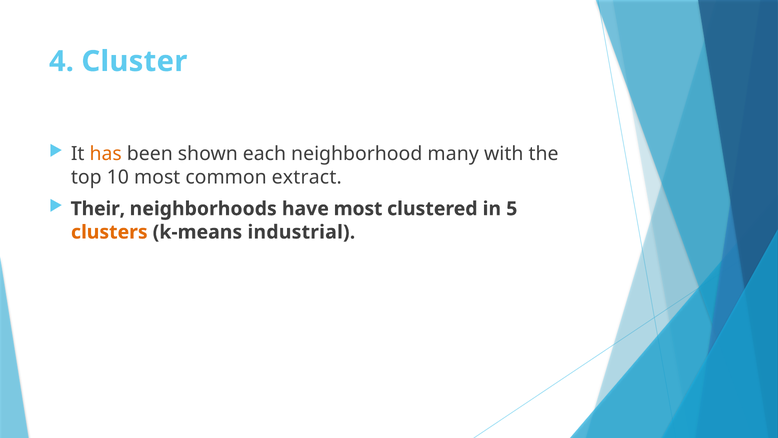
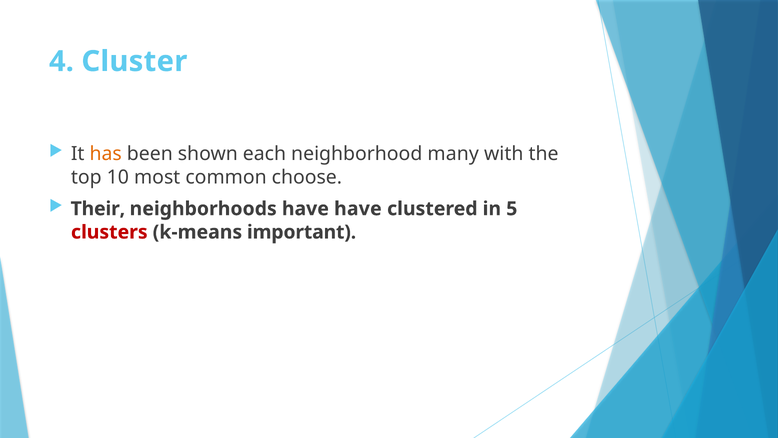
extract: extract -> choose (307, 177)
have most: most -> have (358, 209)
clusters colour: orange -> red (109, 232)
industrial: industrial -> important (302, 232)
